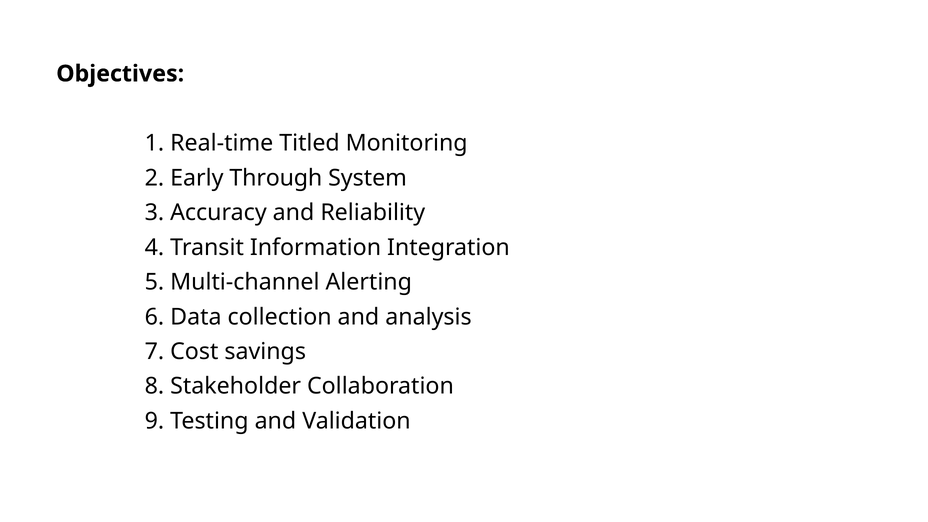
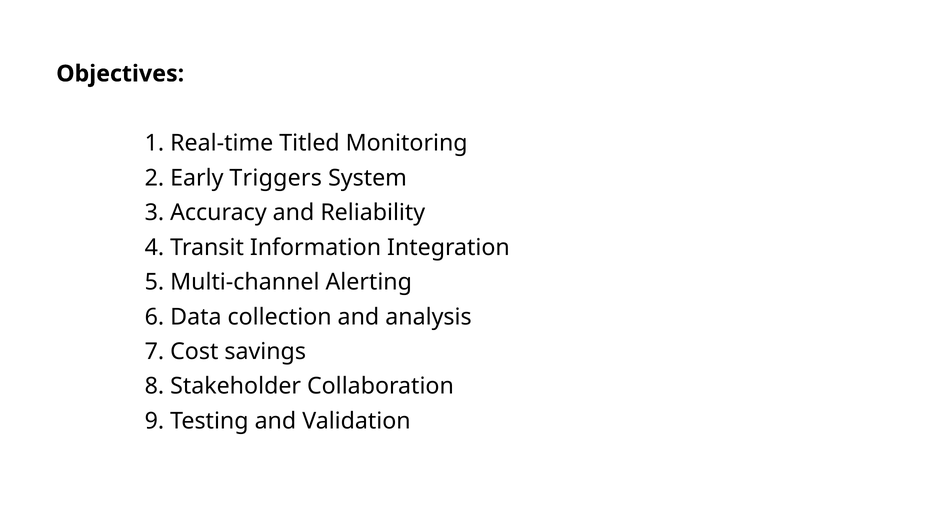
Through: Through -> Triggers (276, 178)
